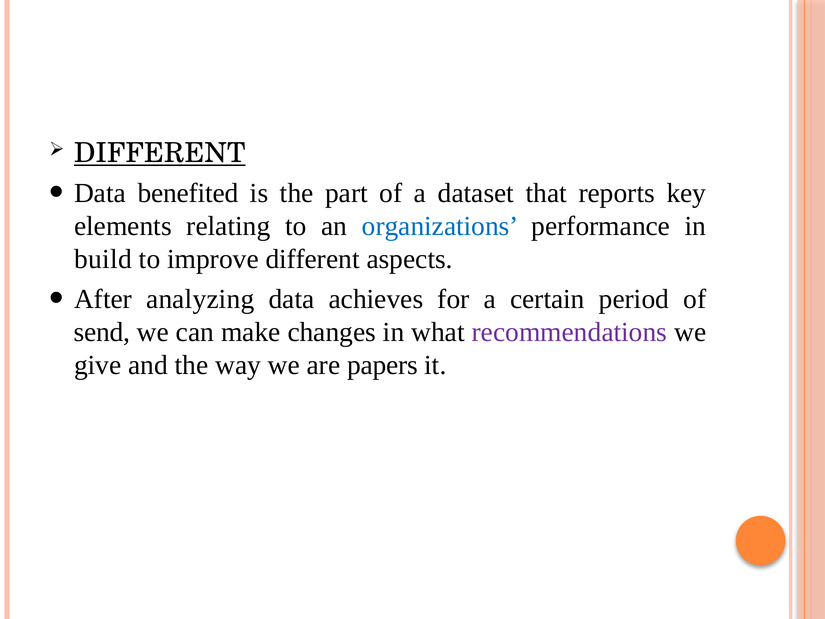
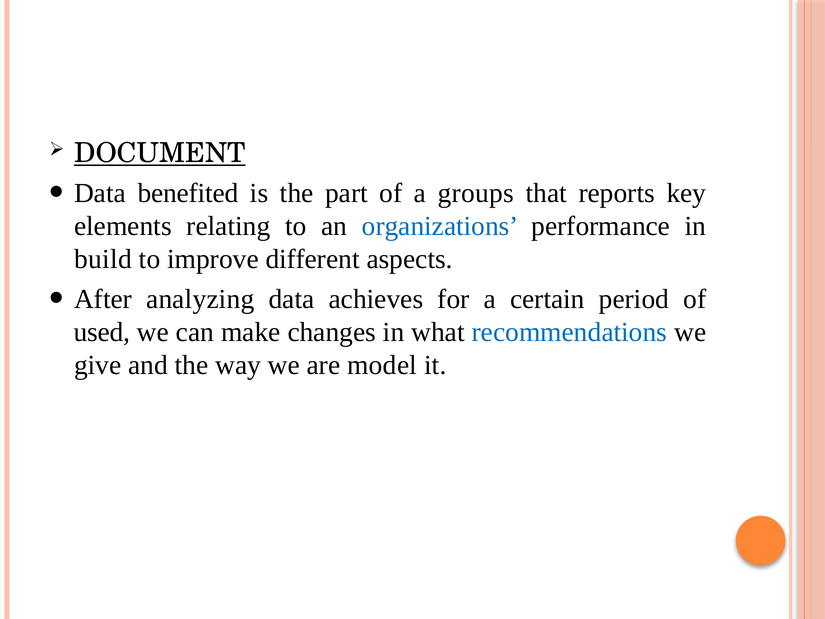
DIFFERENT: DIFFERENT -> DOCUMENT (160, 153)
dataset: dataset -> groups (476, 193)
send: send -> used (102, 332)
recommendations colour: purple -> blue (569, 332)
papers: papers -> model (382, 365)
